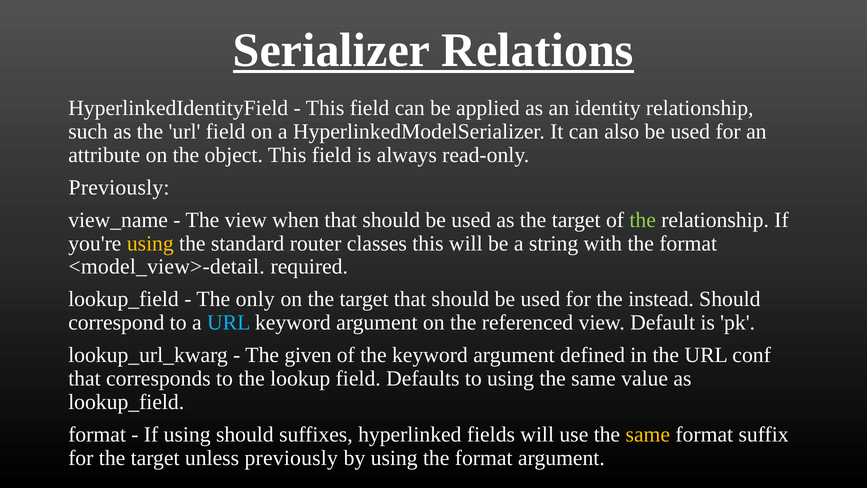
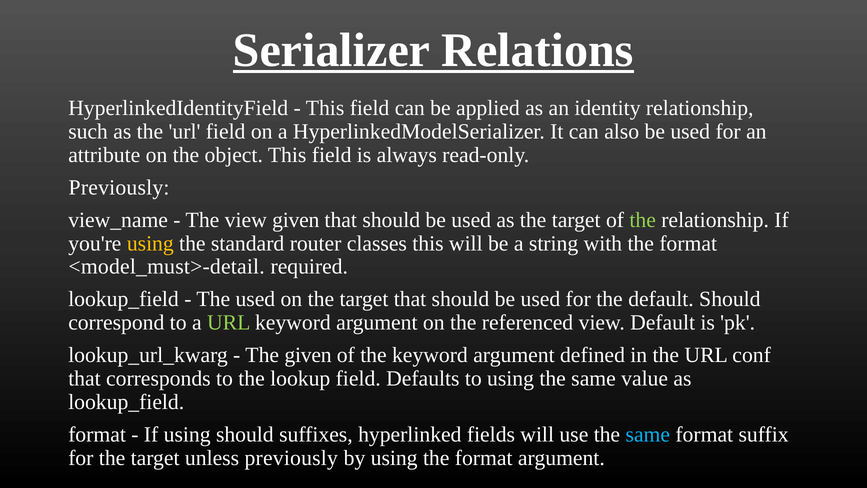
view when: when -> given (296, 220)
<model_view>-detail: <model_view>-detail -> <model_must>-detail (167, 267)
The only: only -> used (255, 299)
the instead: instead -> default (661, 299)
URL colour: light blue -> light green (229, 323)
same colour: yellow -> light blue (648, 434)
